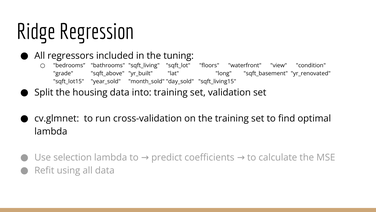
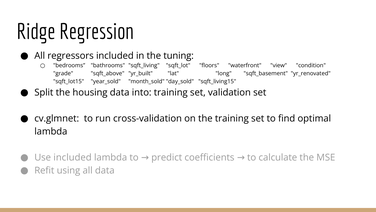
Use selection: selection -> included (73, 157)
